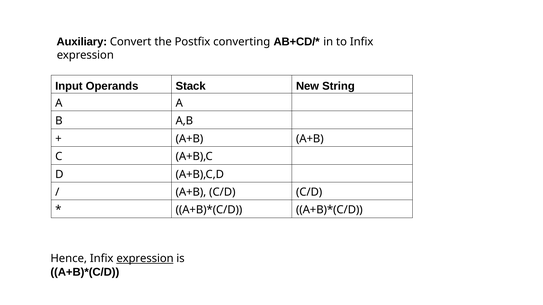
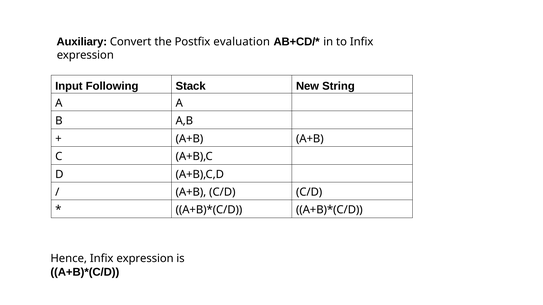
converting: converting -> evaluation (242, 42)
Operands: Operands -> Following (112, 86)
expression underline: present -> none (145, 259)
